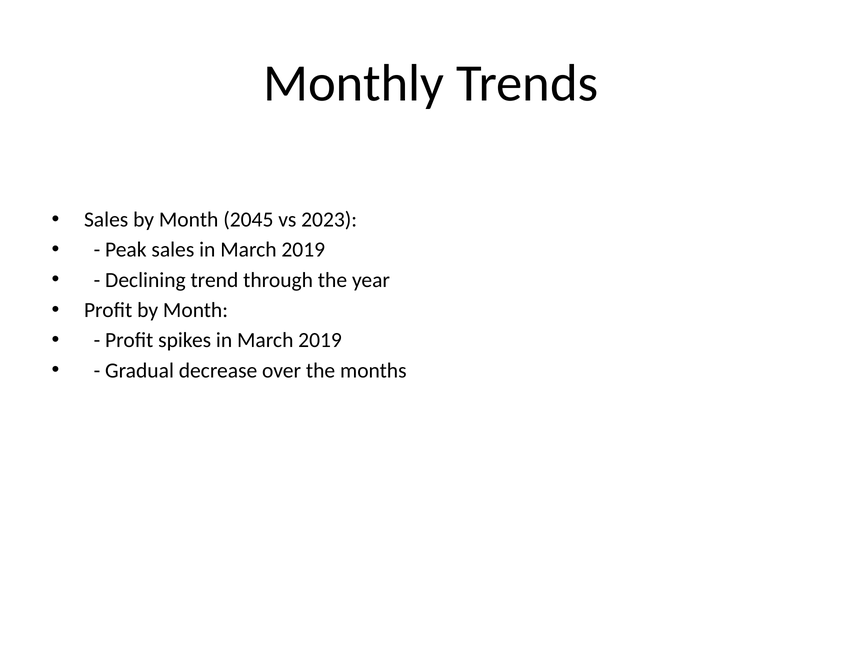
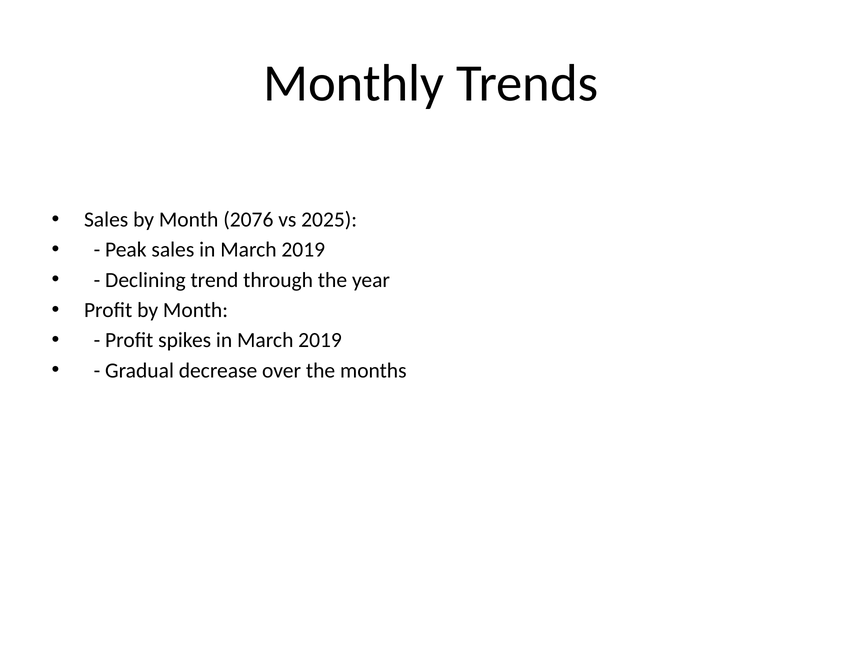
2045: 2045 -> 2076 (248, 220)
2023: 2023 -> 2025 (329, 220)
